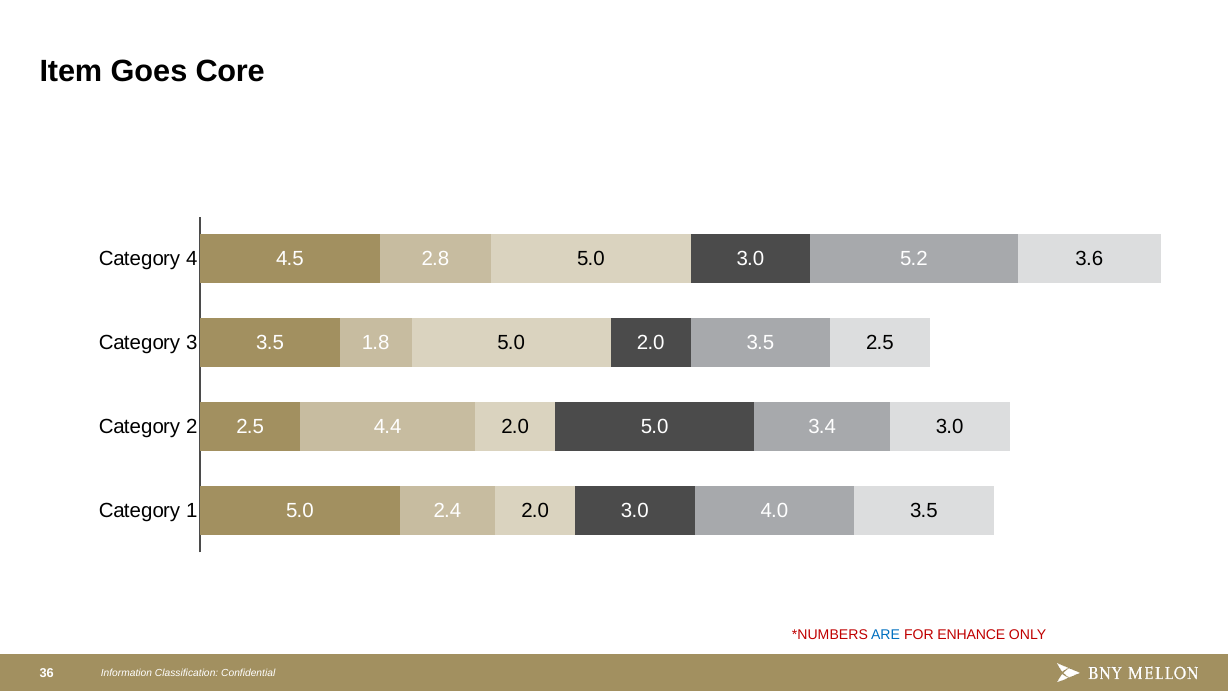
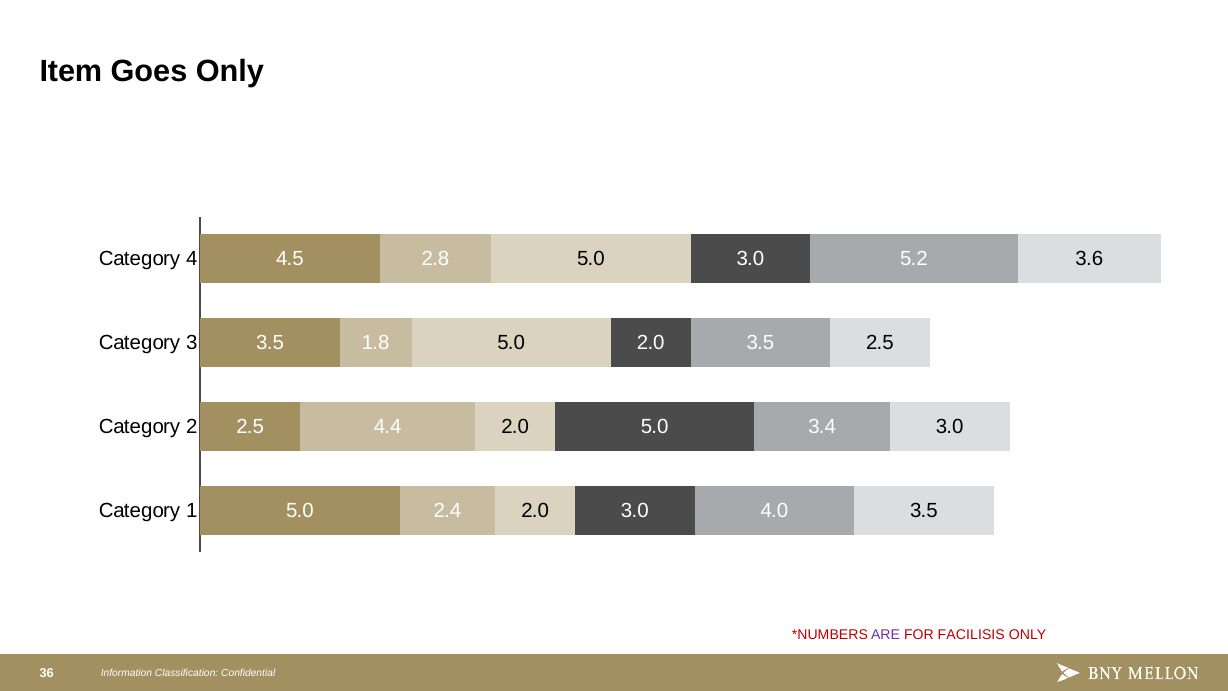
Goes Core: Core -> Only (230, 71)
ARE colour: blue -> purple (886, 634)
ENHANCE: ENHANCE -> FACILISIS (971, 634)
